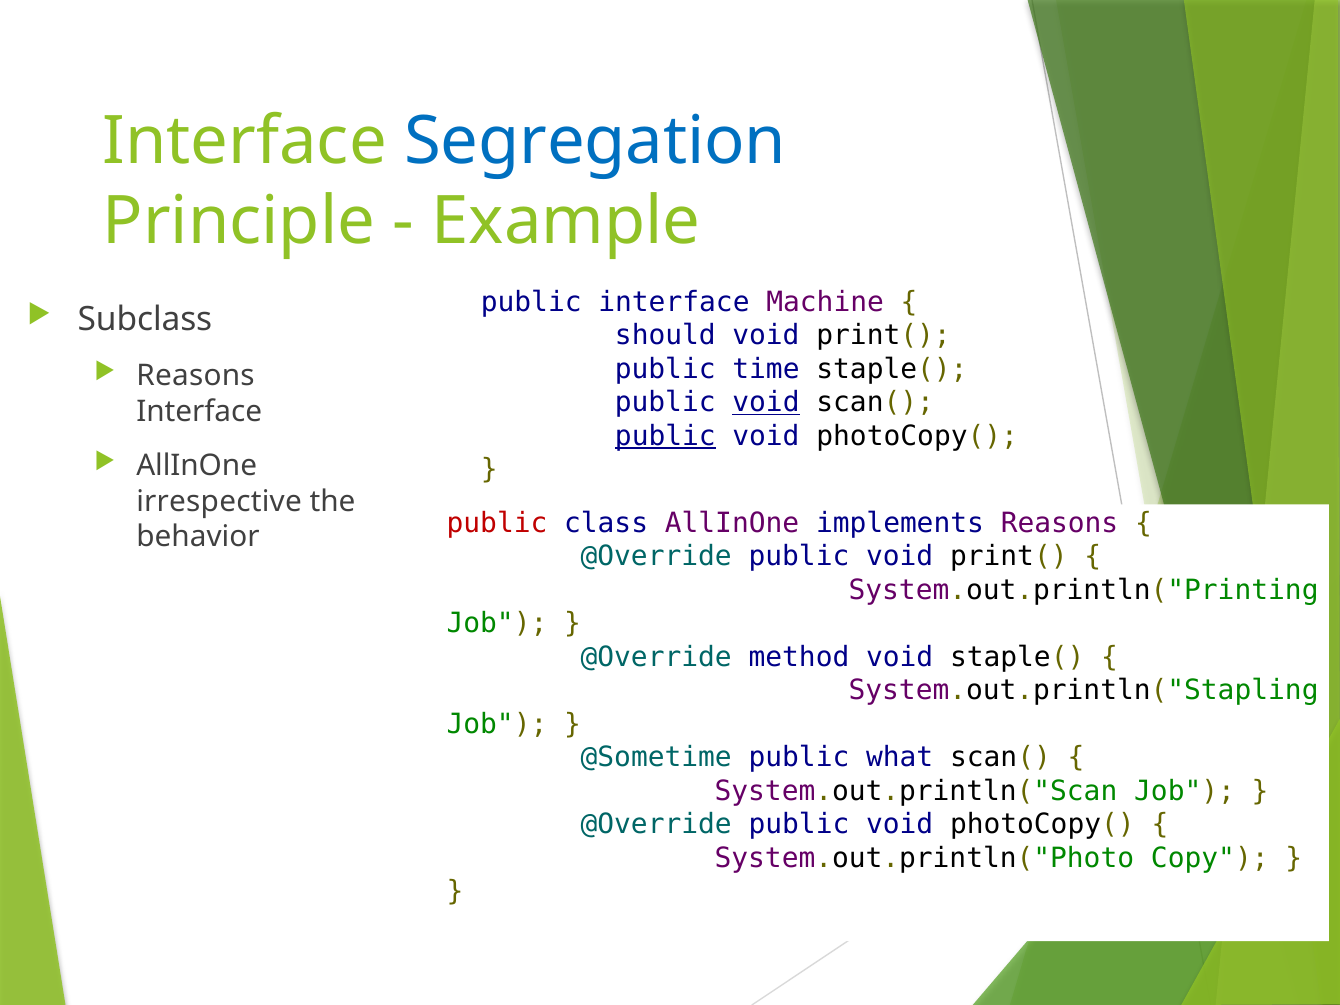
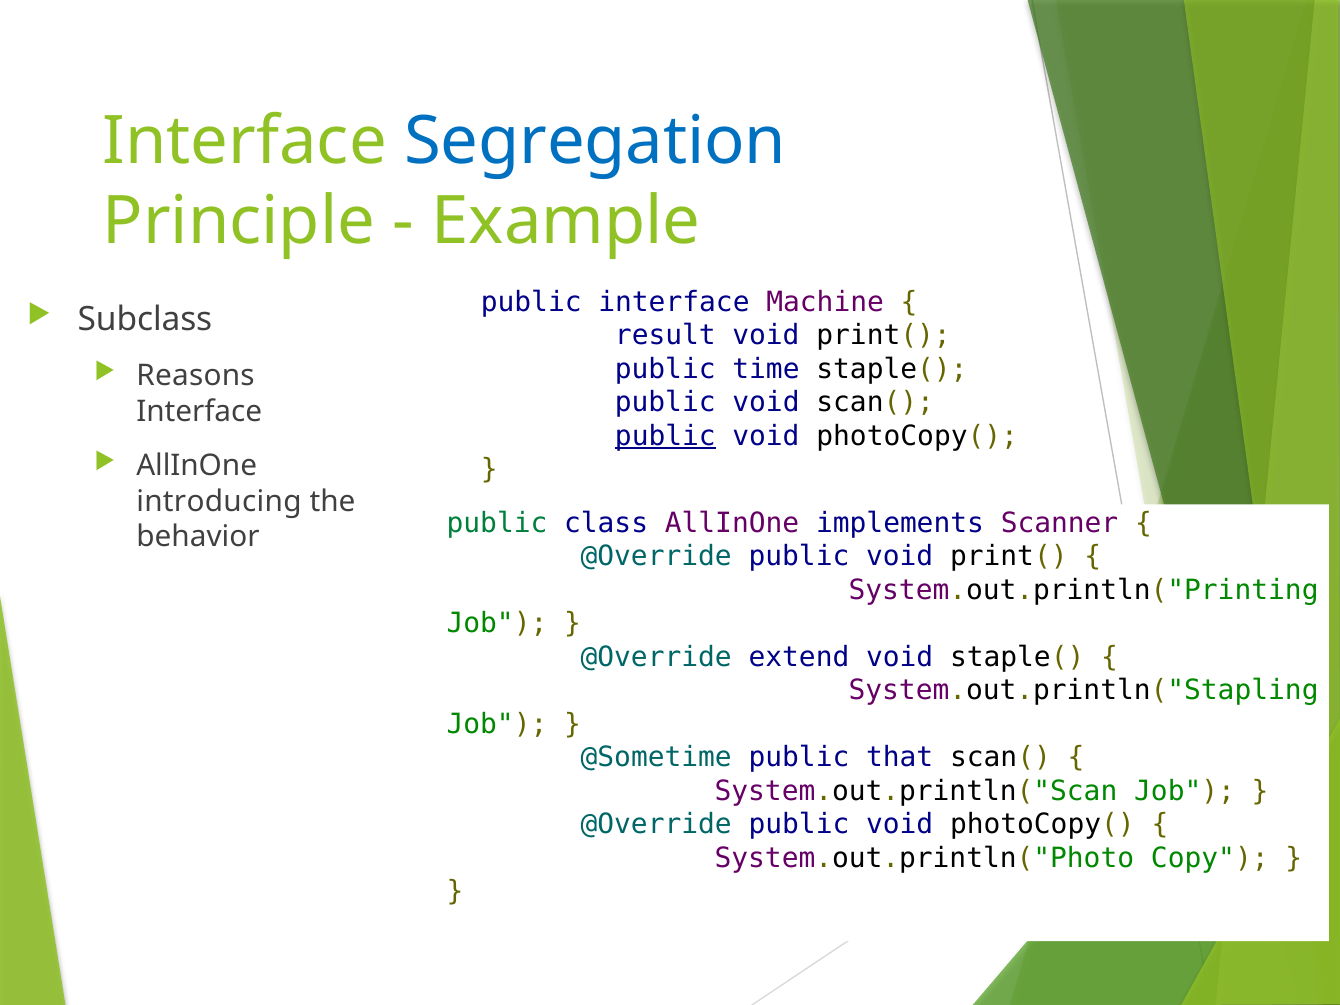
should: should -> result (665, 336)
void underline: present -> none (766, 403)
irrespective: irrespective -> introducing (219, 501)
public colour: red -> green (497, 523)
implements Reasons: Reasons -> Scanner (1060, 523)
method: method -> extend (799, 657)
what: what -> that (900, 757)
